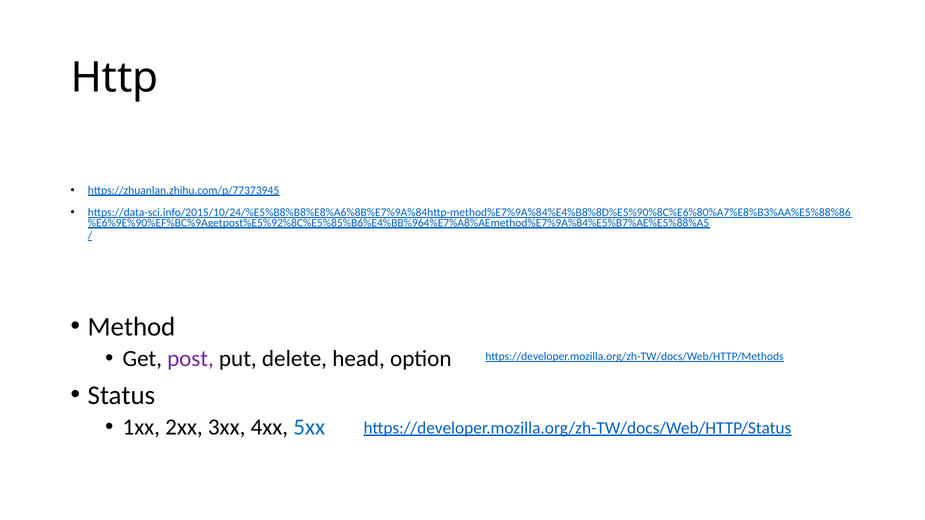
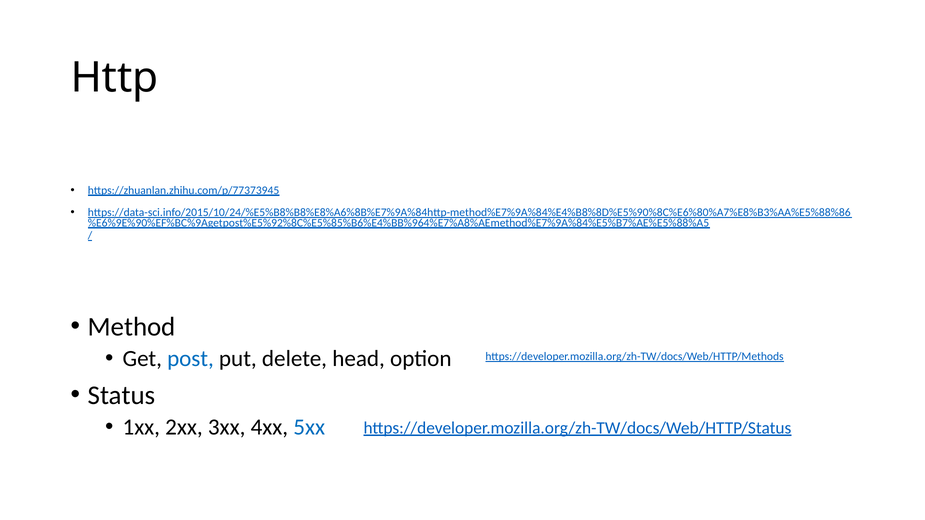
post colour: purple -> blue (190, 359)
